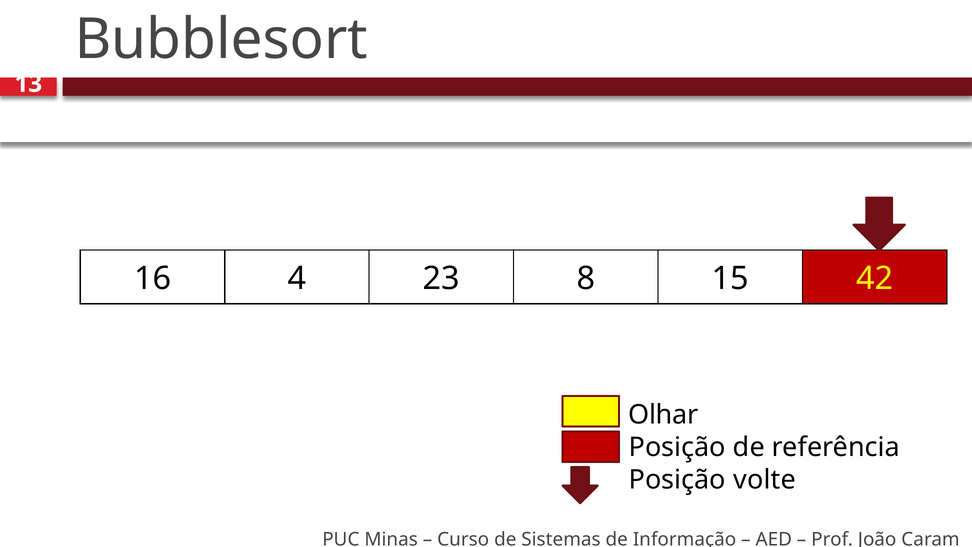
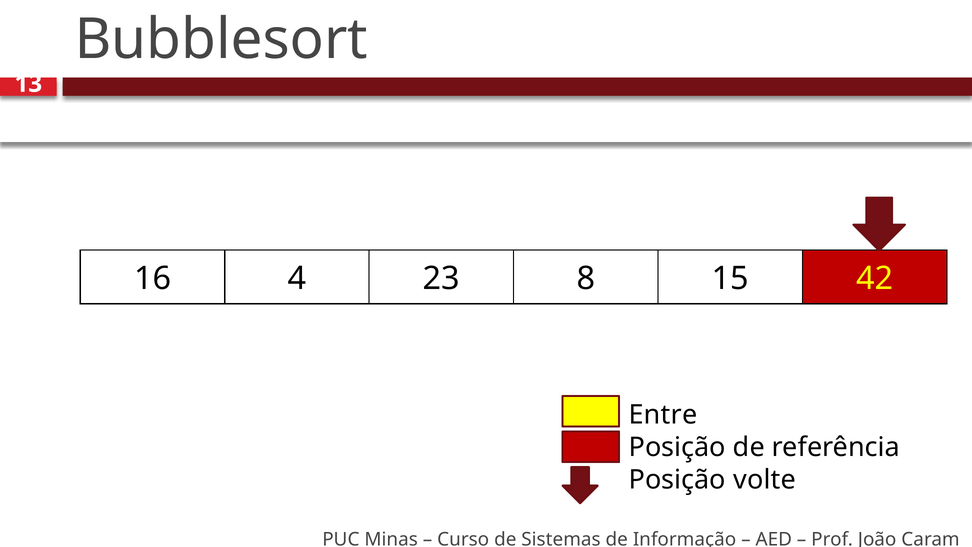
Olhar: Olhar -> Entre (663, 415)
